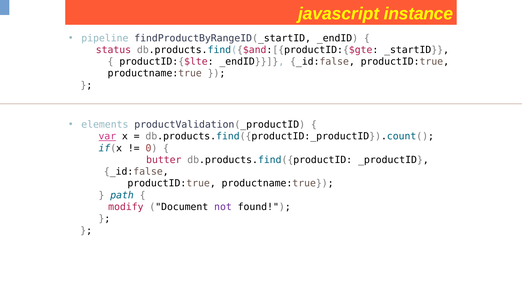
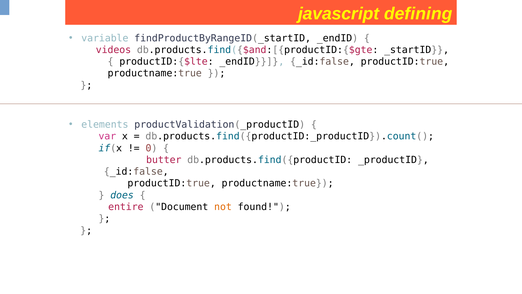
instance: instance -> defining (418, 14)
pipeline: pipeline -> variable (105, 38)
status: status -> videos (113, 50)
var underline: present -> none (107, 136)
path: path -> does (122, 195)
modify: modify -> entire (126, 207)
not colour: purple -> orange (223, 207)
